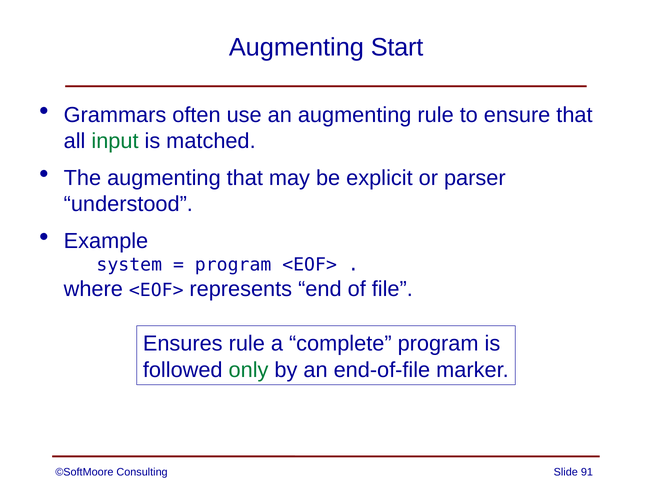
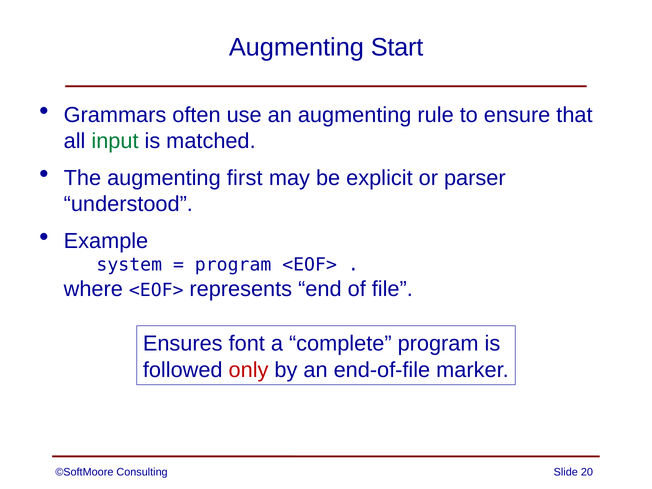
augmenting that: that -> first (245, 178)
Ensures rule: rule -> font (247, 344)
only colour: green -> red (249, 370)
91: 91 -> 20 (587, 472)
